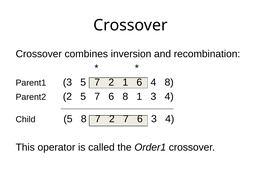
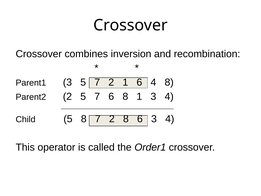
2 7: 7 -> 8 (126, 119)
